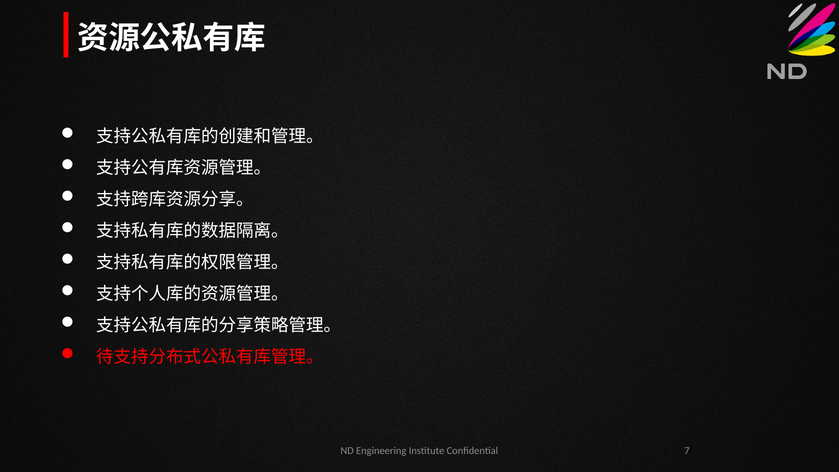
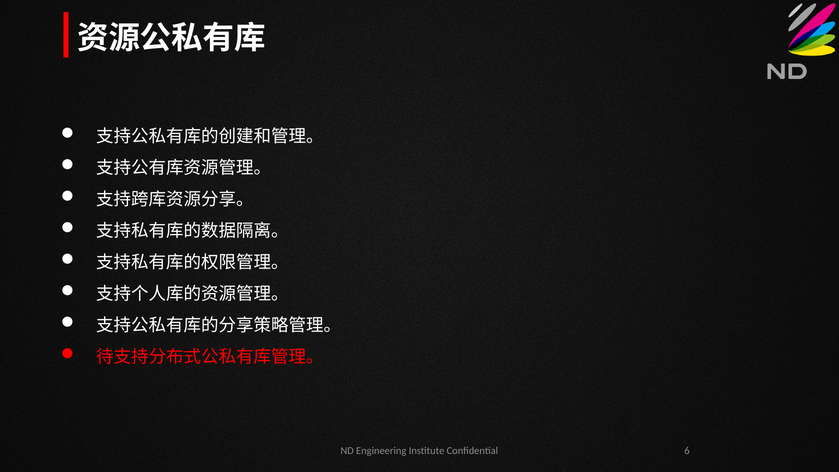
7: 7 -> 6 (687, 451)
